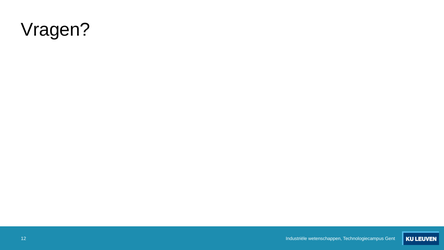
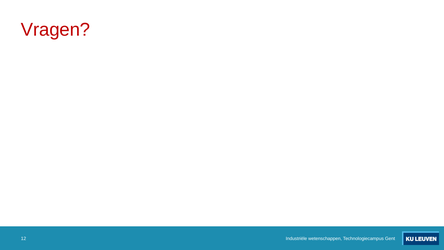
Vragen colour: black -> red (56, 30)
